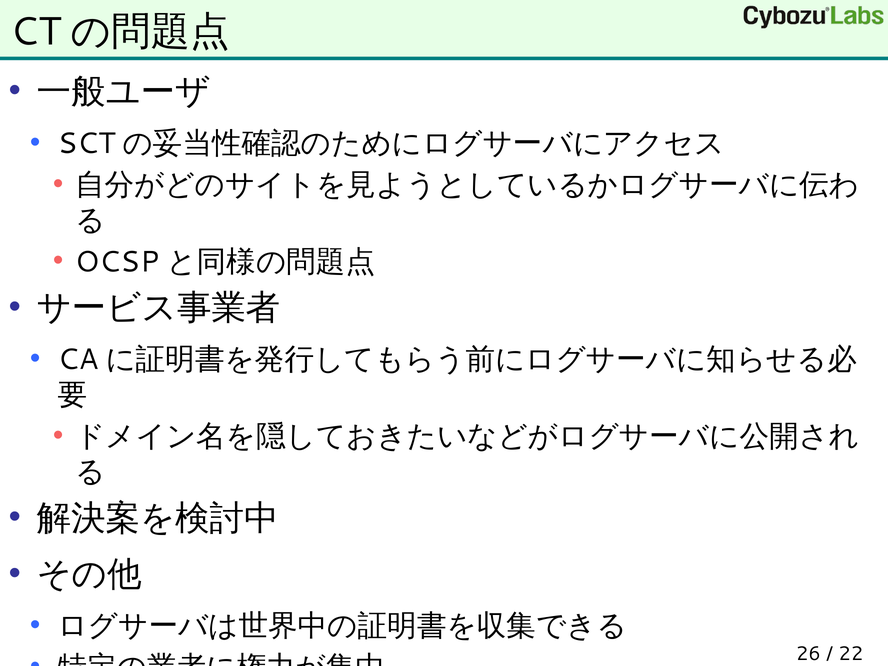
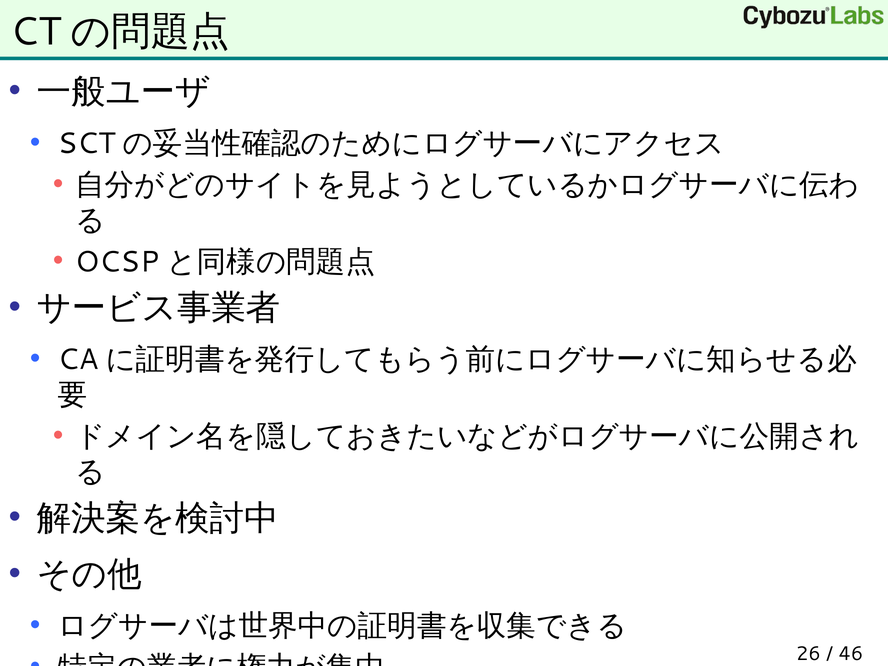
22: 22 -> 46 (851, 654)
